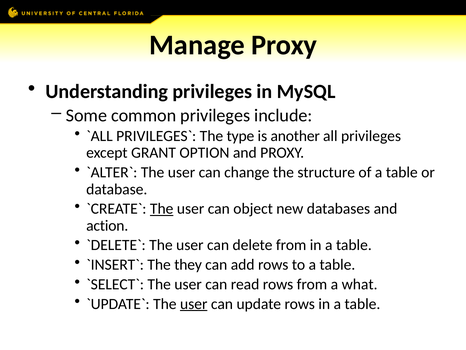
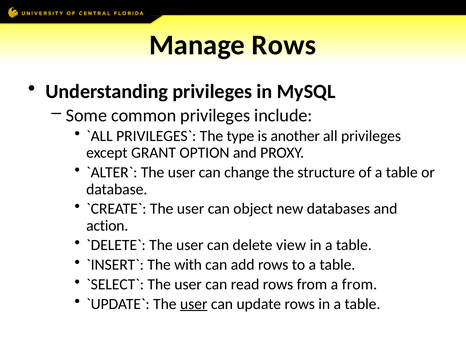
Manage Proxy: Proxy -> Rows (284, 45)
The underline: present -> none (162, 208)
delete from: from -> view (291, 245)
they: they -> with (188, 264)
a what: what -> from (360, 284)
